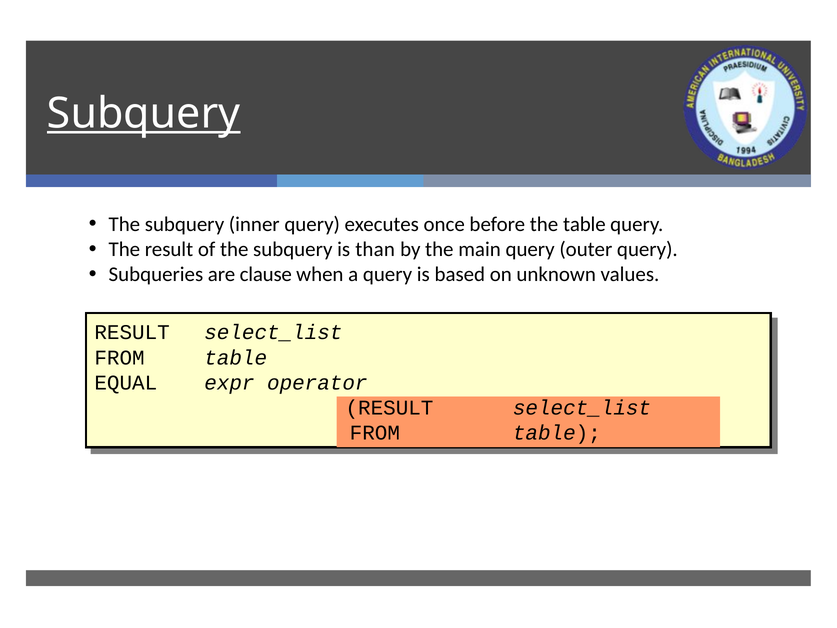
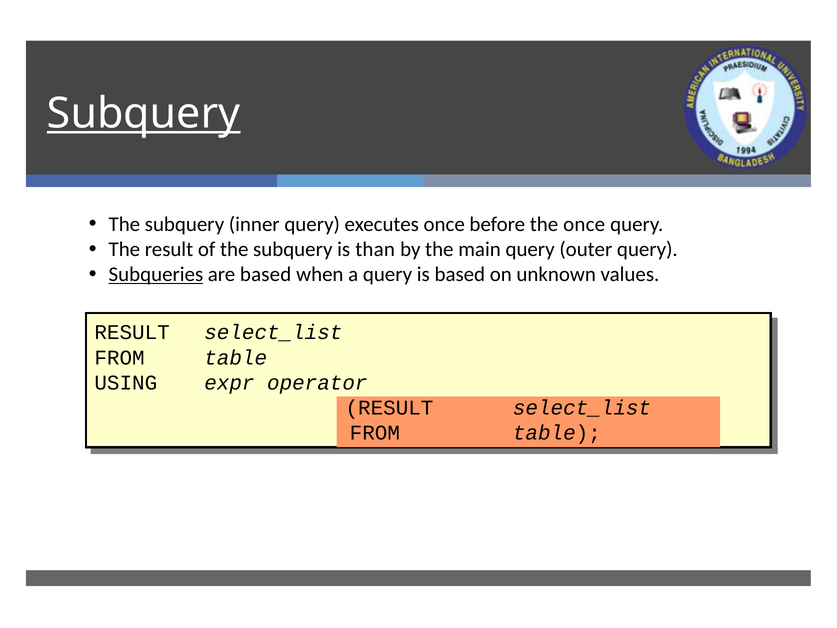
the table: table -> once (584, 224)
Subqueries underline: none -> present (156, 274)
are clause: clause -> based (266, 274)
EQUAL: EQUAL -> USING (126, 383)
